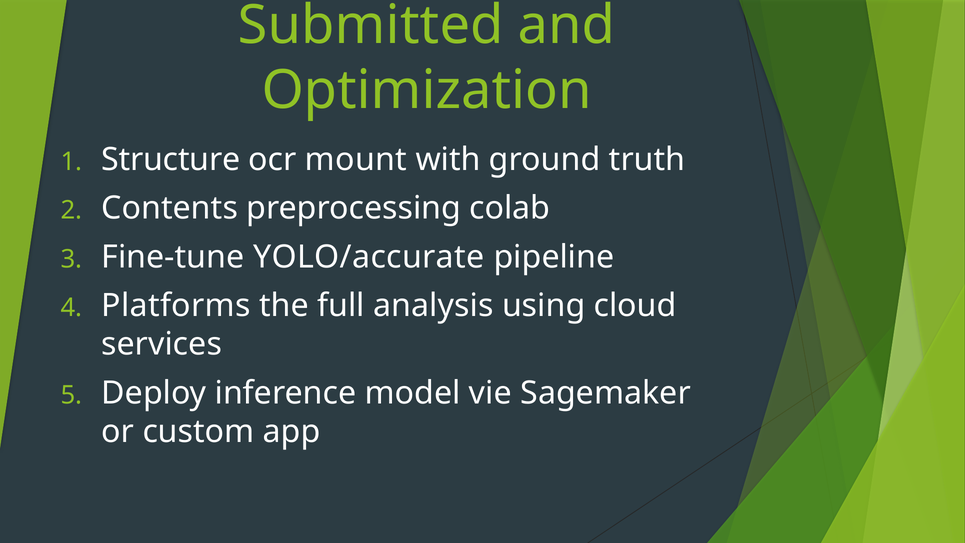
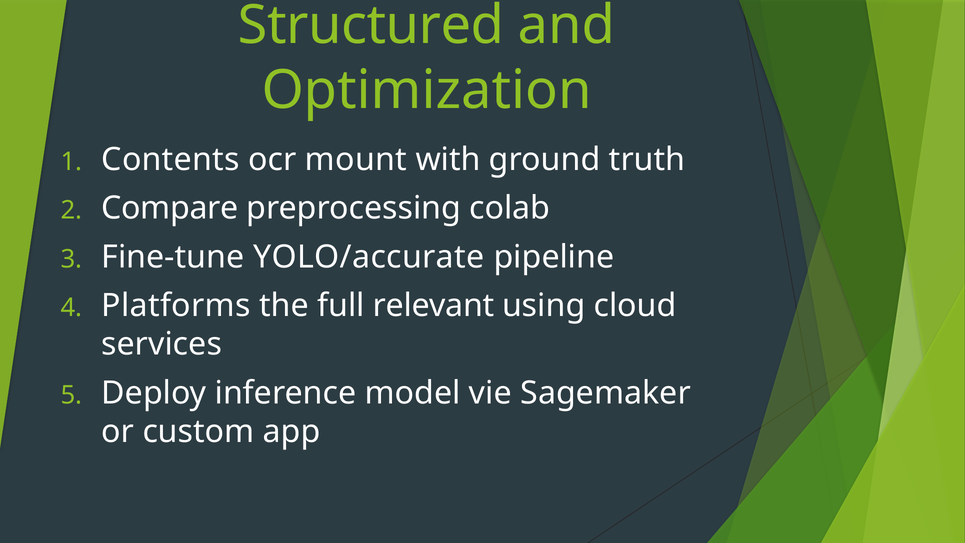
Submitted: Submitted -> Structured (371, 25)
Structure: Structure -> Contents (171, 159)
Contents: Contents -> Compare (170, 208)
analysis: analysis -> relevant (434, 306)
